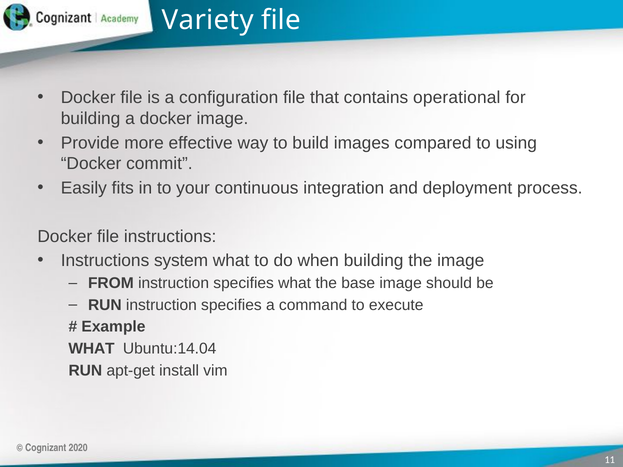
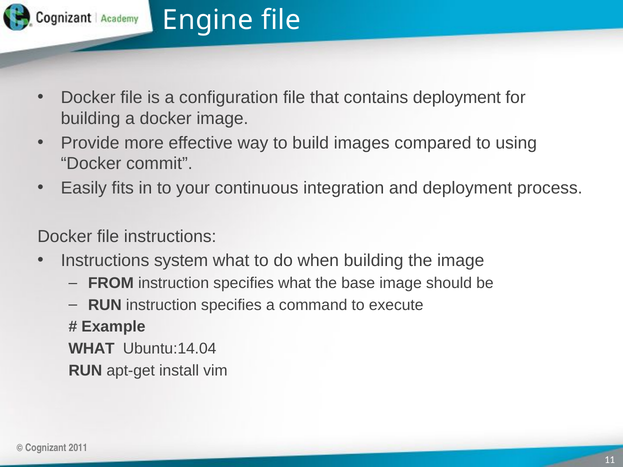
Variety: Variety -> Engine (208, 20)
contains operational: operational -> deployment (457, 98)
2020: 2020 -> 2011 (78, 448)
